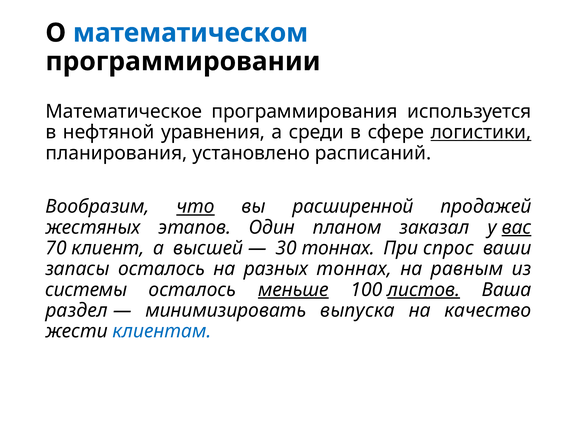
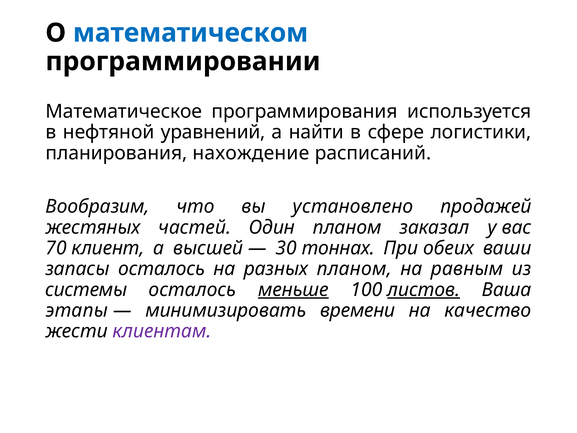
уравнения: уравнения -> уравнений (213, 132)
среди: среди -> найти (316, 132)
логистики underline: present -> none (481, 132)
установлено: установлено -> нахождение (251, 153)
что underline: present -> none (196, 207)
расширенной: расширенной -> установлено (353, 207)
этапов: этапов -> частей (195, 227)
вас underline: present -> none (517, 227)
спрос: спрос -> обеих (449, 248)
разных тоннах: тоннах -> планом (354, 269)
раздел: раздел -> этапы (77, 310)
выпуска: выпуска -> времени (358, 310)
клиентам colour: blue -> purple (162, 331)
